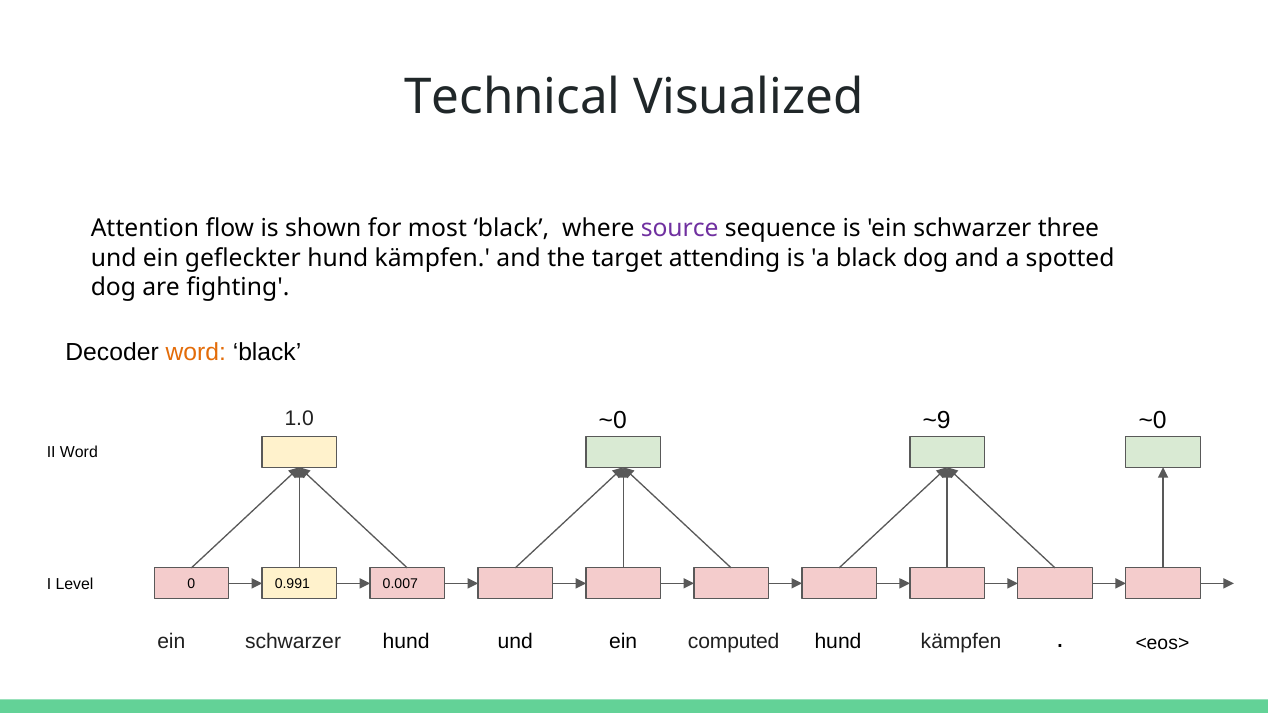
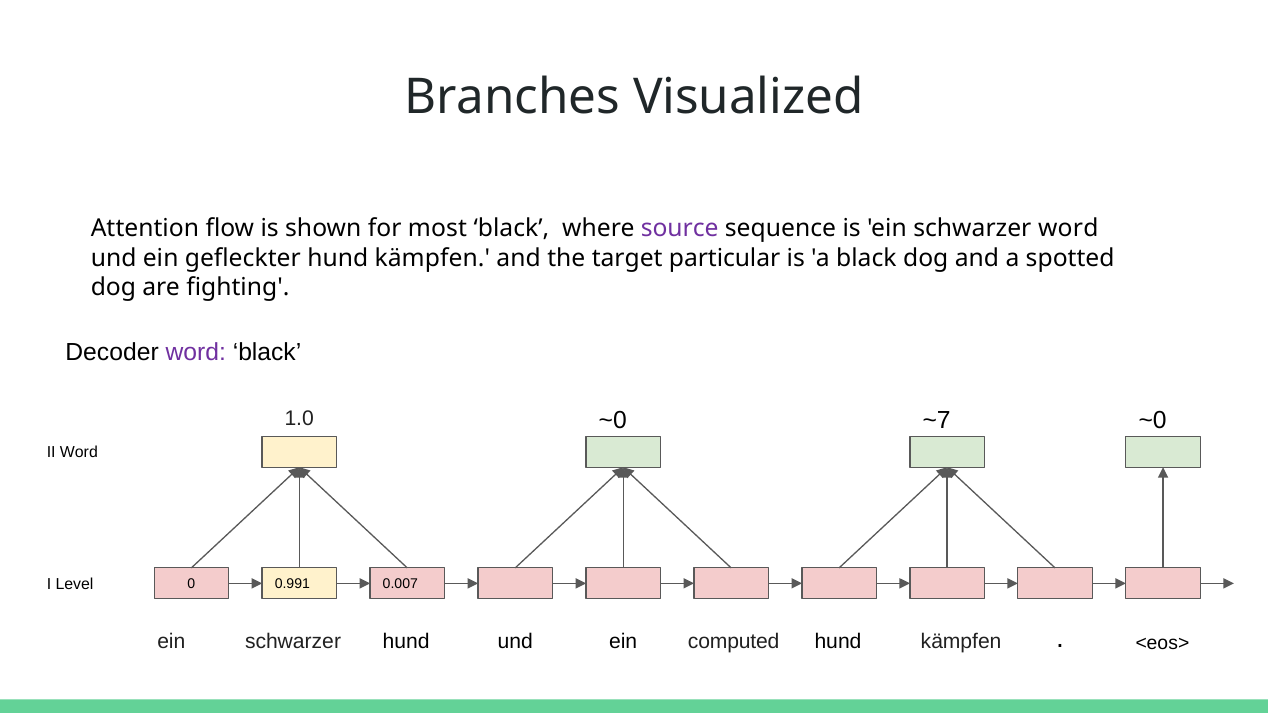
Technical: Technical -> Branches (512, 97)
schwarzer three: three -> word (1068, 228)
attending: attending -> particular (725, 258)
word colour: orange -> purple (196, 353)
~9: ~9 -> ~7 (937, 421)
